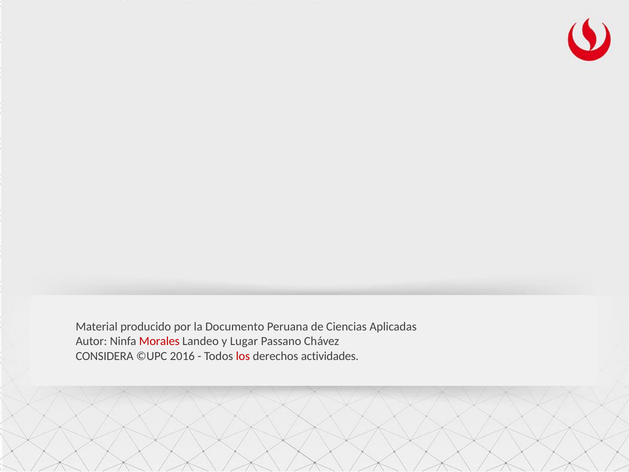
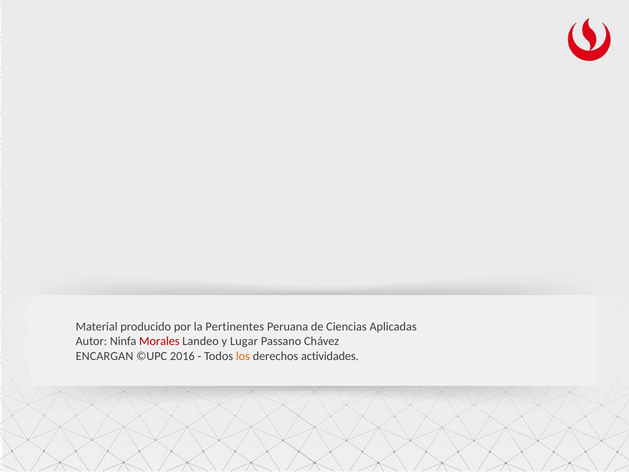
Documento: Documento -> Pertinentes (235, 326)
CONSIDERA: CONSIDERA -> ENCARGAN (104, 356)
los colour: red -> orange (243, 356)
